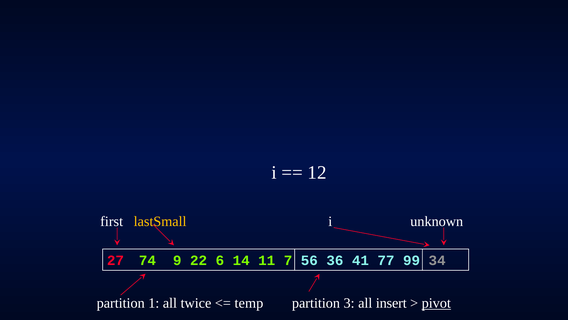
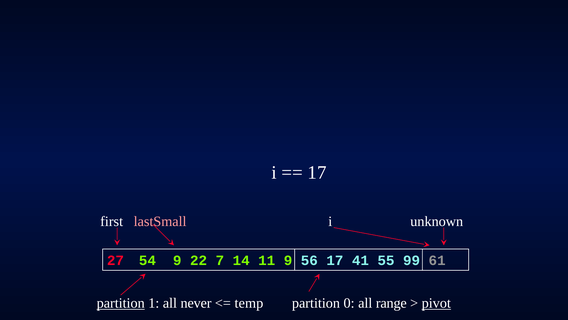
12: 12 -> 17 (317, 172)
lastSmall colour: yellow -> pink (160, 221)
74: 74 -> 54 (147, 260)
6: 6 -> 7 (220, 260)
11 7: 7 -> 9 (288, 260)
56 36: 36 -> 17 (335, 260)
77: 77 -> 55 (386, 260)
34: 34 -> 61 (437, 260)
partition underline: none -> present (121, 303)
twice: twice -> never (196, 303)
3: 3 -> 0 (349, 303)
insert: insert -> range (391, 303)
